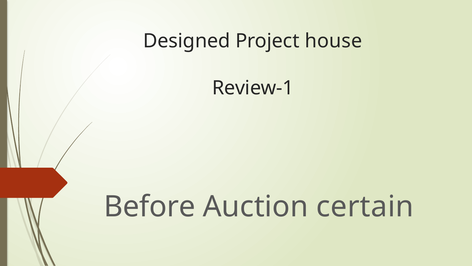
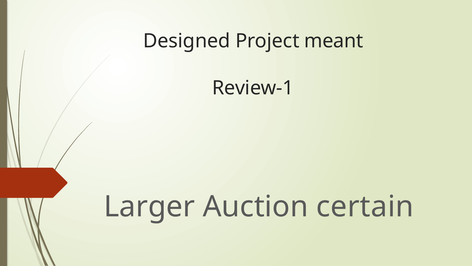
house: house -> meant (334, 41)
Before: Before -> Larger (149, 206)
